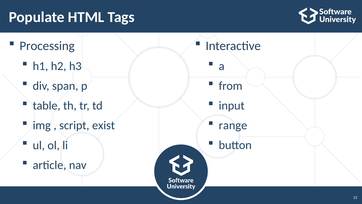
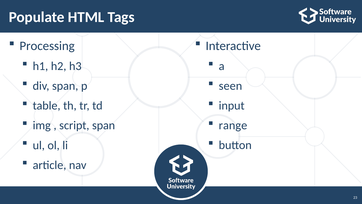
from: from -> seen (230, 86)
script exist: exist -> span (104, 125)
